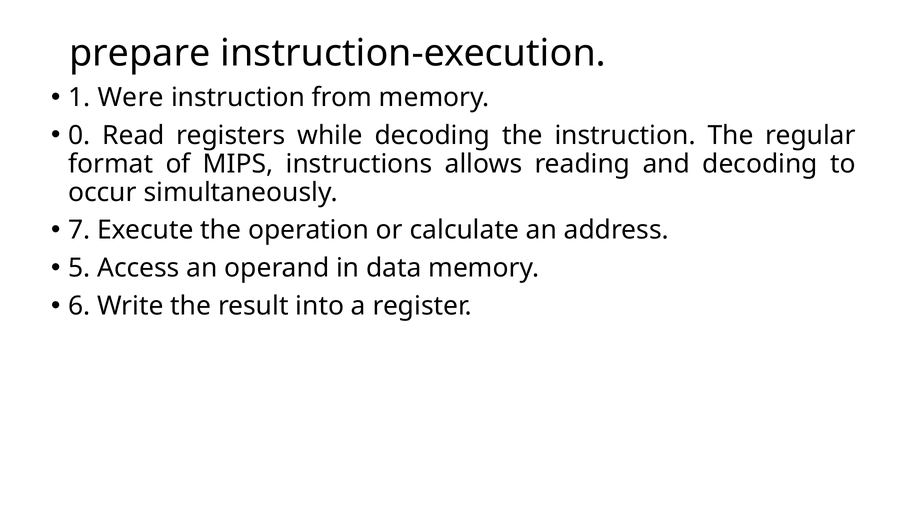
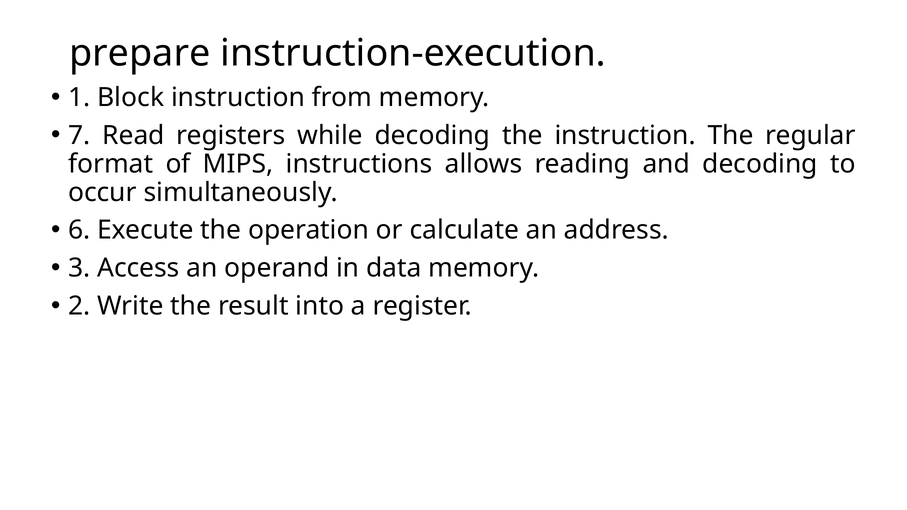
Were: Were -> Block (131, 97)
0: 0 -> 7 (79, 135)
7: 7 -> 6 (79, 230)
5: 5 -> 3 (79, 268)
6: 6 -> 2 (79, 306)
